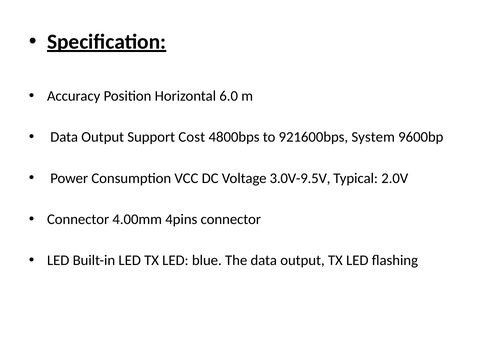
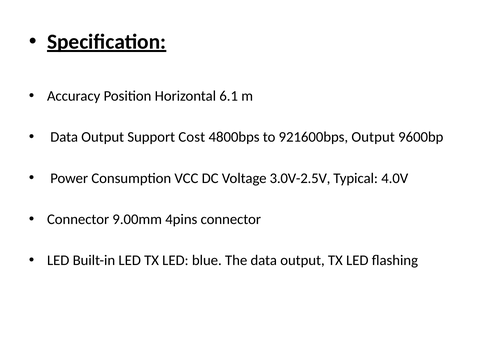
6.0: 6.0 -> 6.1 (229, 96)
921600bps System: System -> Output (373, 137)
3.0V-9.5V: 3.0V-9.5V -> 3.0V-2.5V (300, 178)
2.0V: 2.0V -> 4.0V (395, 178)
4.00mm: 4.00mm -> 9.00mm (137, 220)
